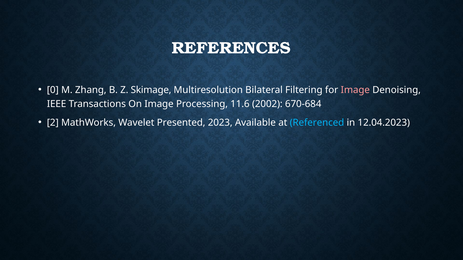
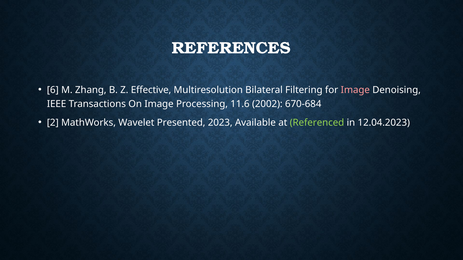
0: 0 -> 6 (53, 90)
Skimage: Skimage -> Effective (151, 90)
Referenced colour: light blue -> light green (317, 123)
